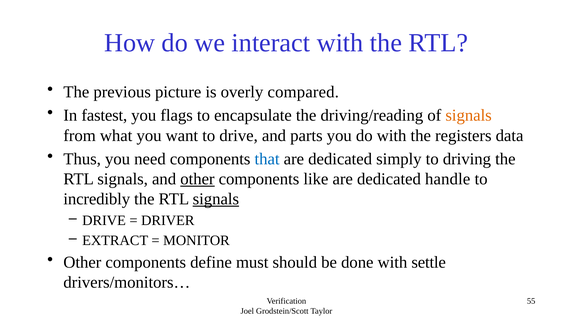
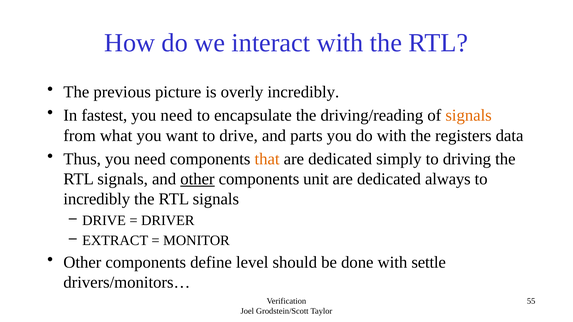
overly compared: compared -> incredibly (303, 92)
flags: flags -> need (177, 116)
that colour: blue -> orange (267, 159)
like: like -> unit (316, 179)
handle: handle -> always (448, 179)
signals underline: present -> none (216, 199)
must: must -> level (252, 263)
